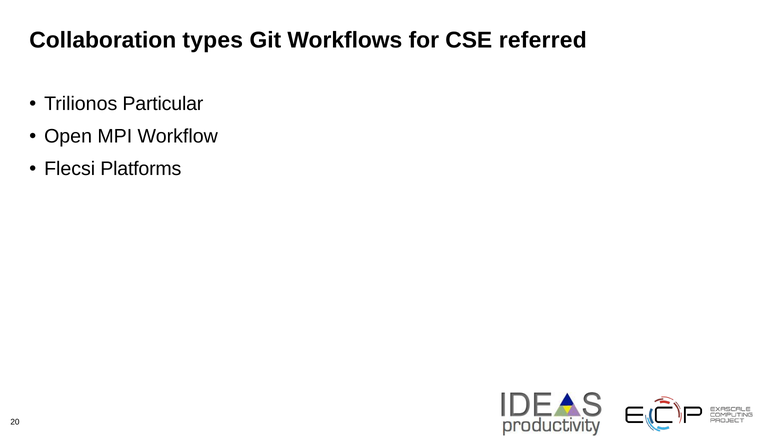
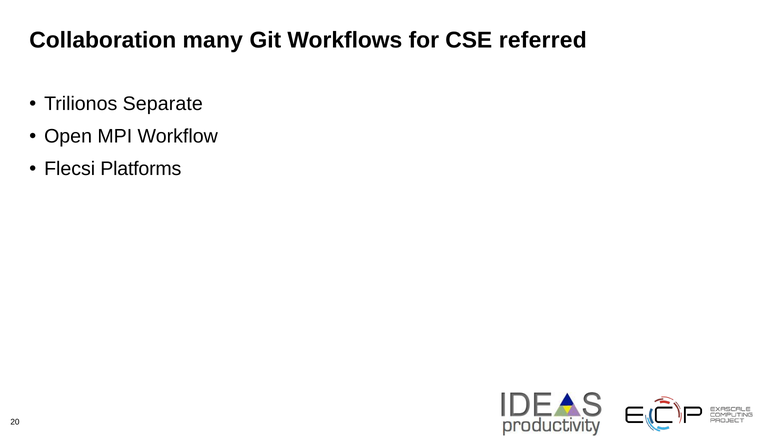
types: types -> many (213, 40)
Particular: Particular -> Separate (163, 104)
